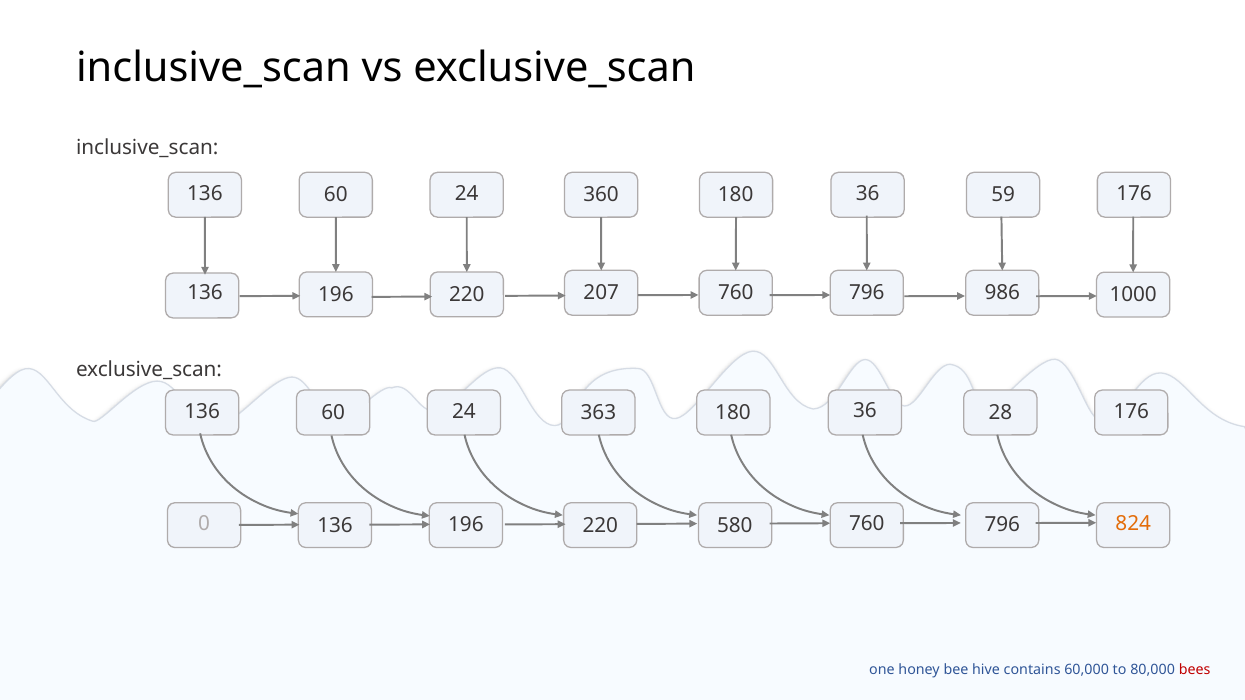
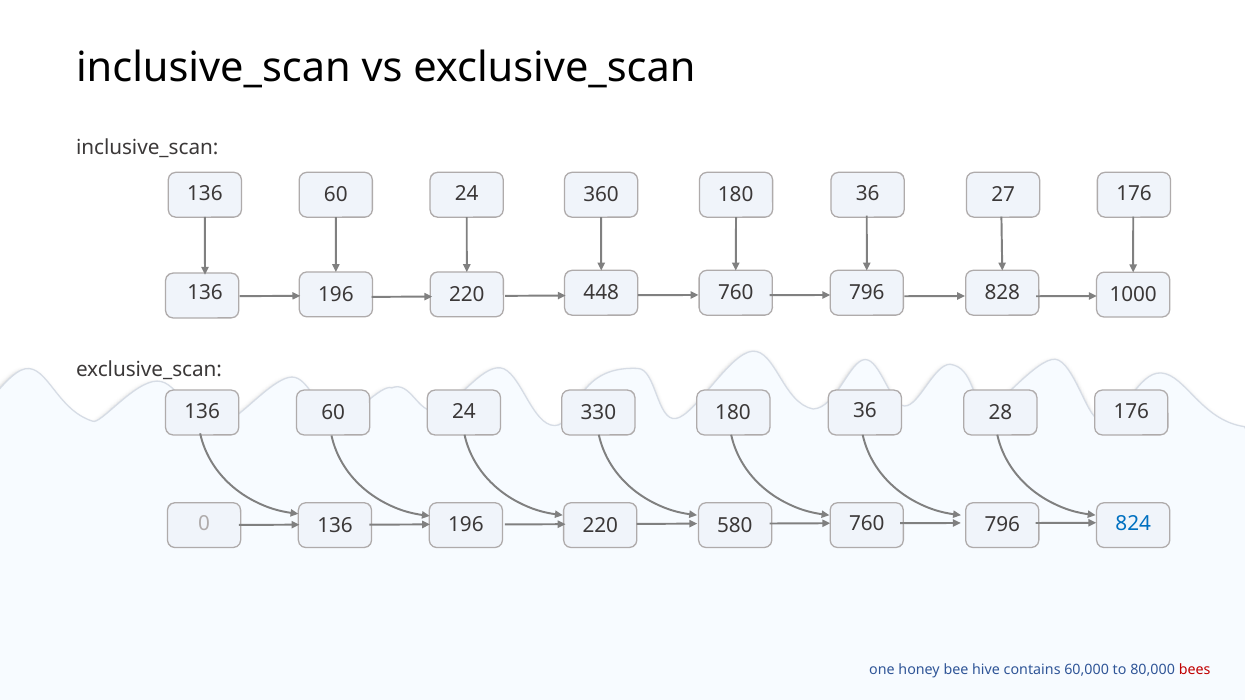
59: 59 -> 27 (1003, 195)
207: 207 -> 448 (601, 293)
986: 986 -> 828 (1002, 293)
363: 363 -> 330 (598, 413)
824 colour: orange -> blue (1133, 524)
